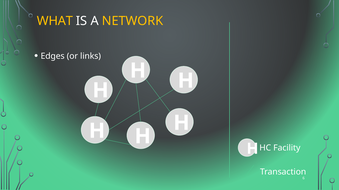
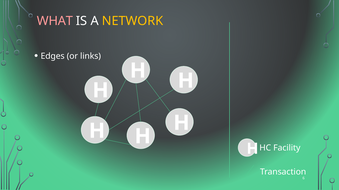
WHAT colour: yellow -> pink (55, 21)
